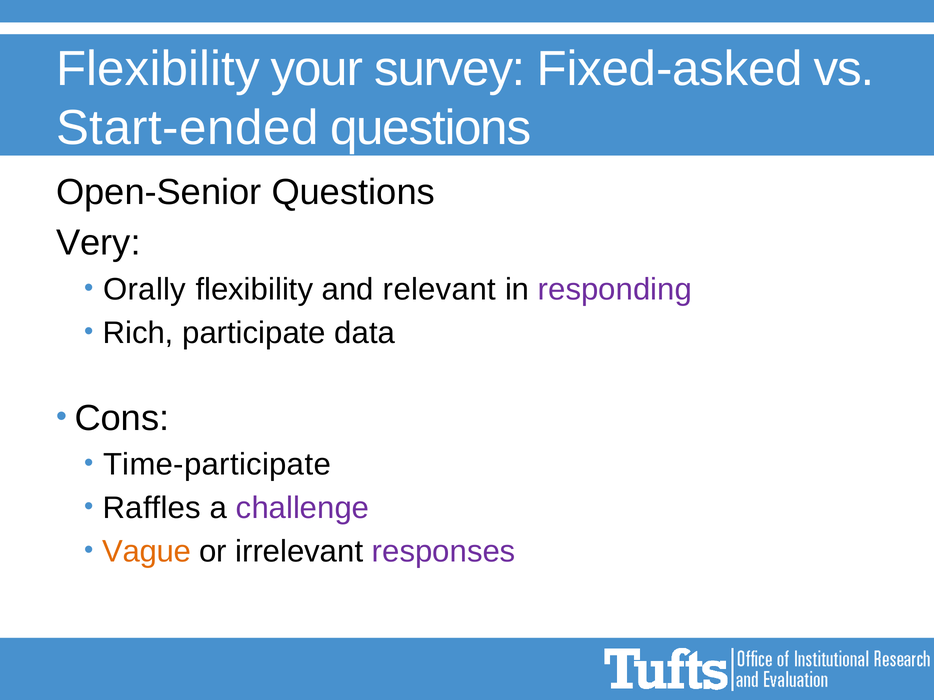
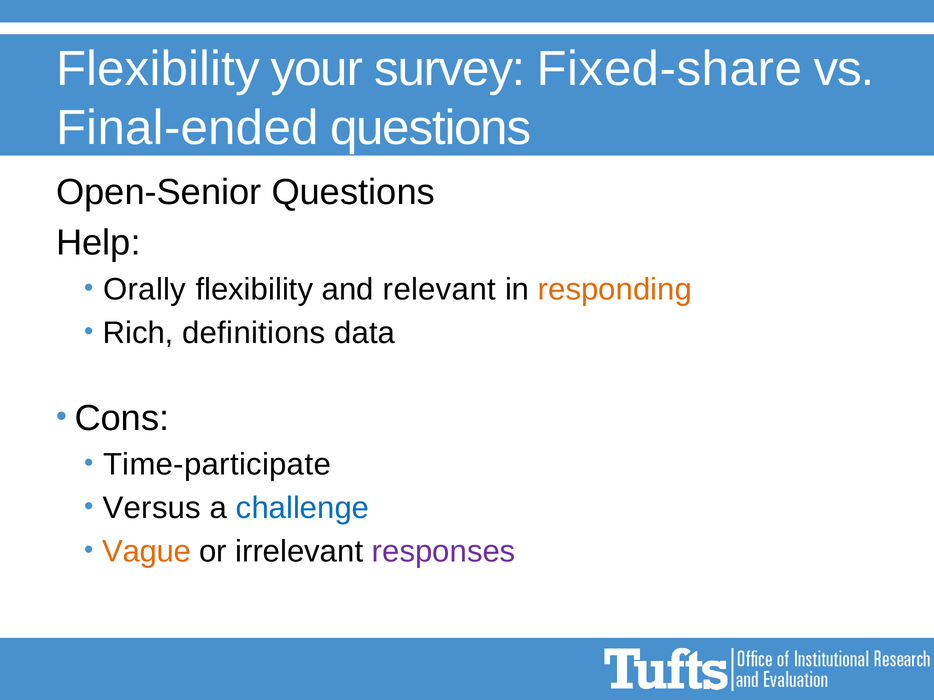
Fixed-asked: Fixed-asked -> Fixed-share (669, 69)
Start-ended: Start-ended -> Final-ended (187, 128)
Very: Very -> Help (98, 243)
responding colour: purple -> orange (615, 289)
participate: participate -> definitions (254, 333)
Raffles: Raffles -> Versus (152, 508)
challenge colour: purple -> blue (303, 508)
